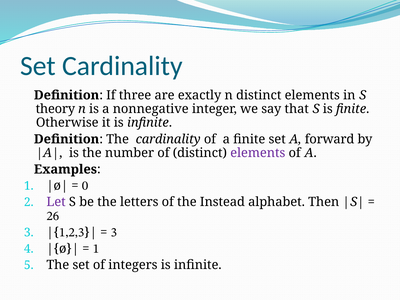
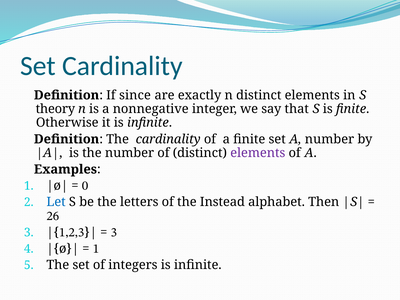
three: three -> since (135, 95)
A forward: forward -> number (329, 139)
Let colour: purple -> blue (56, 202)
